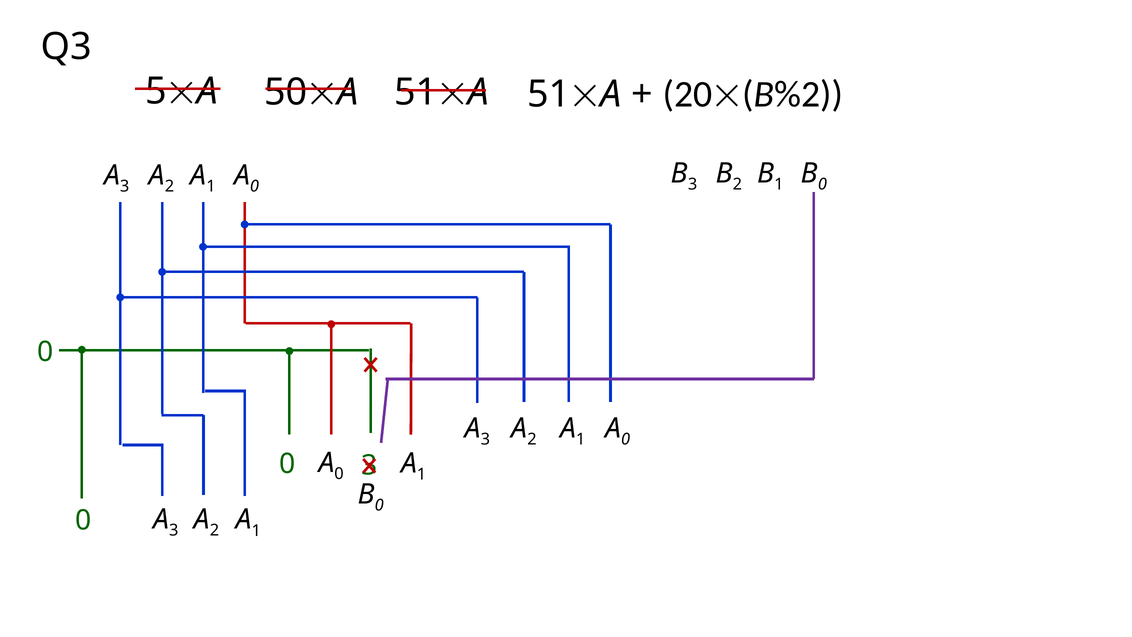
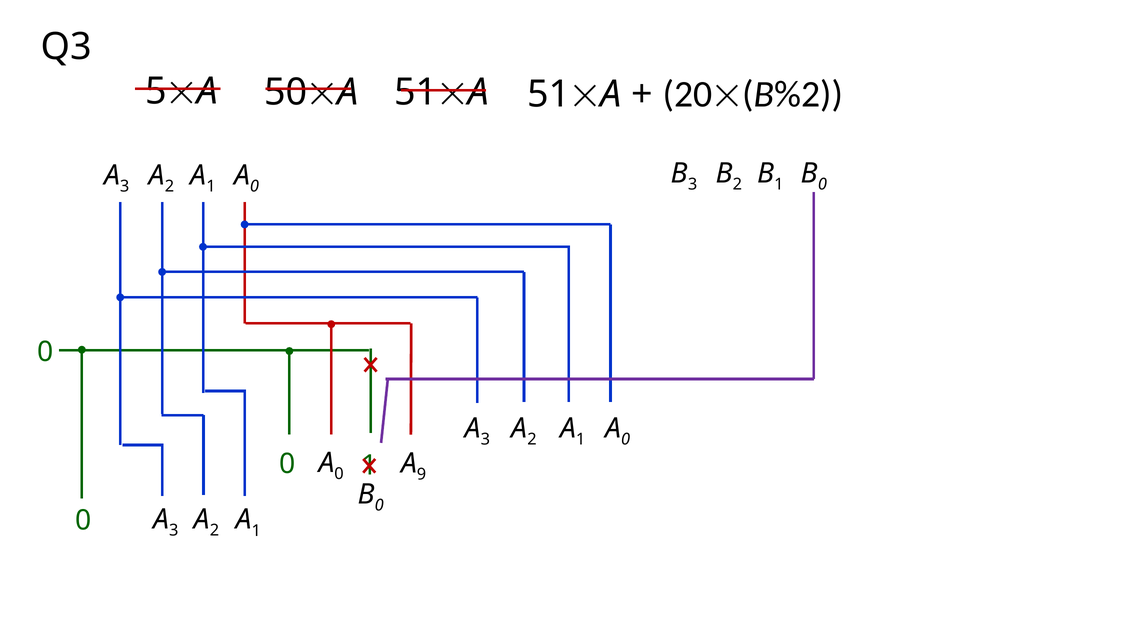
0 3: 3 -> 1 (369, 465)
1: 1 -> 9 (422, 474)
